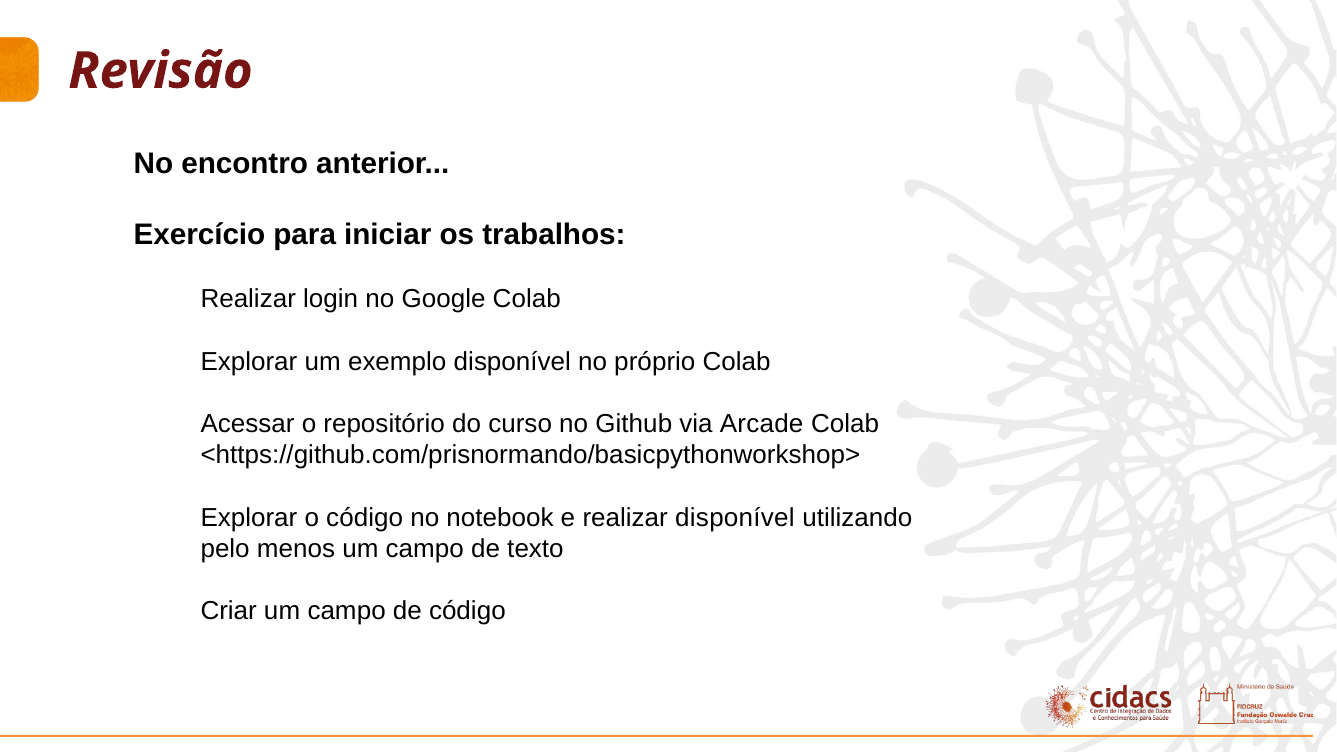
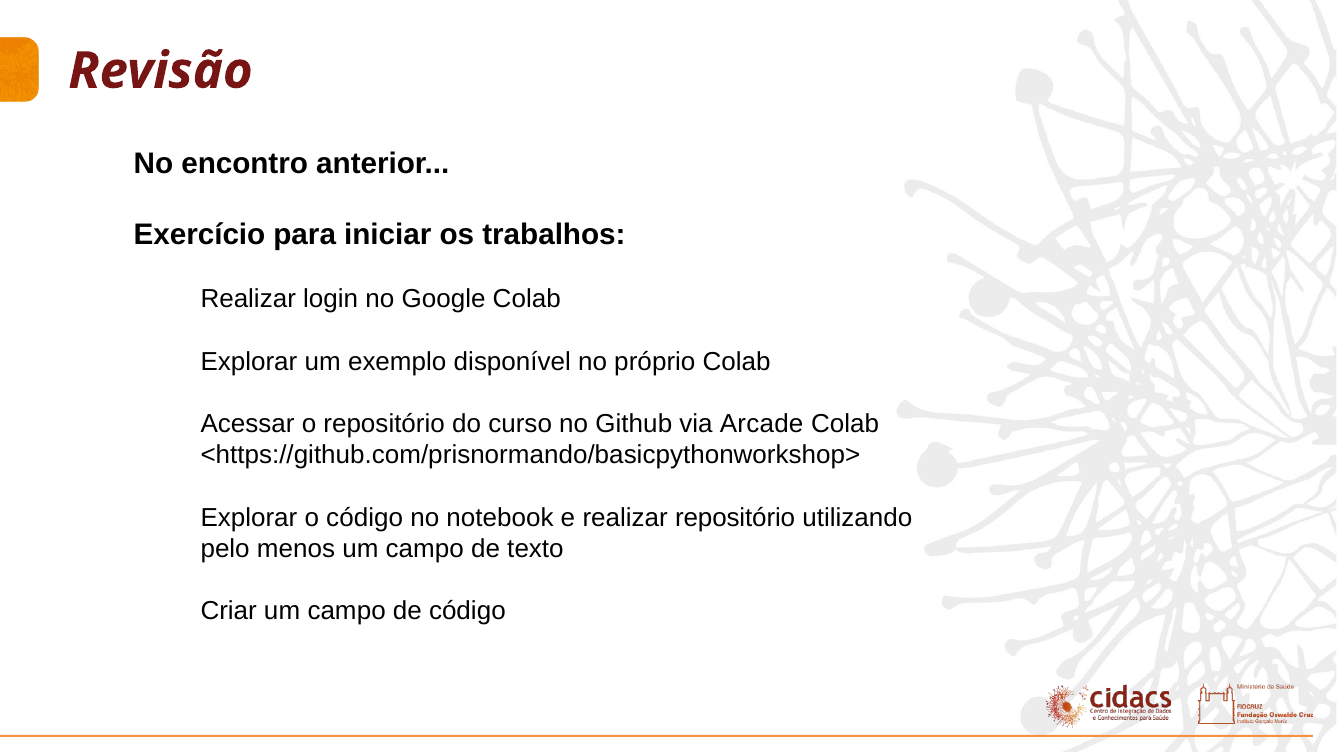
realizar disponível: disponível -> repositório (735, 518)
